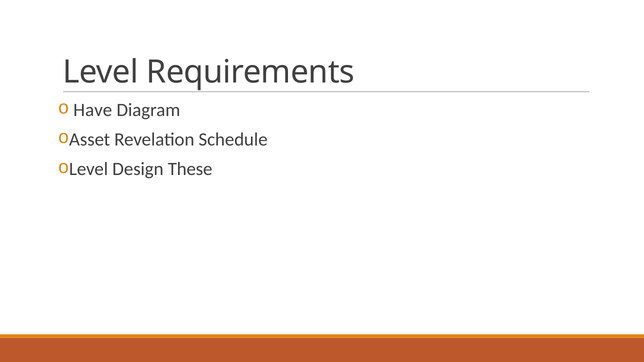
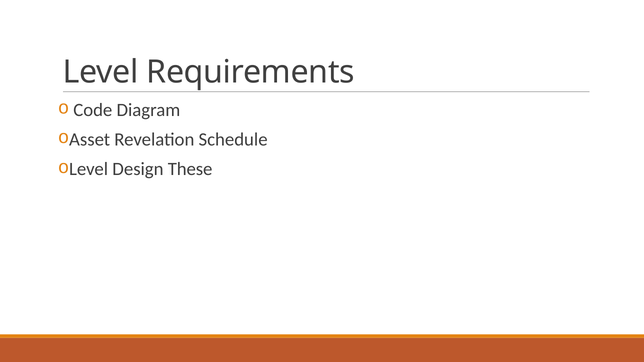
Have: Have -> Code (93, 110)
